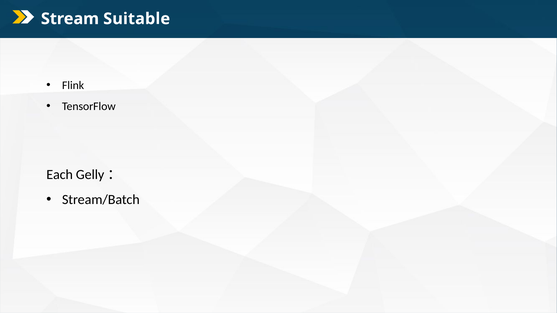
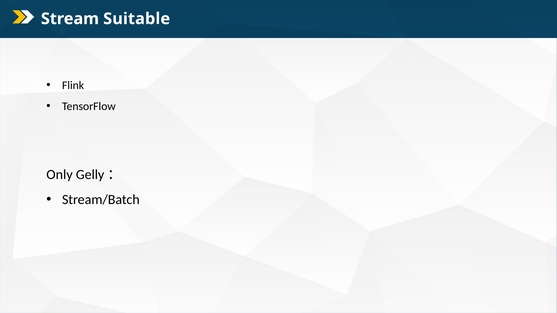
Each: Each -> Only (60, 175)
